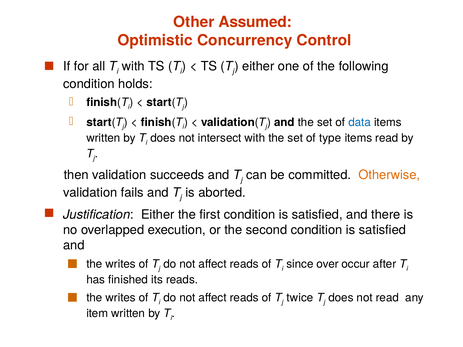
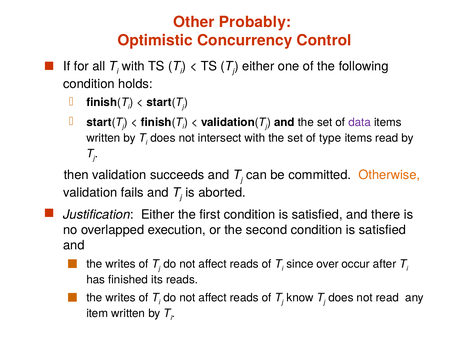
Assumed: Assumed -> Probably (255, 22)
data colour: blue -> purple (360, 122)
twice: twice -> know (300, 298)
